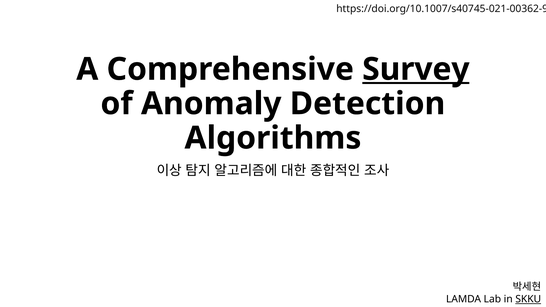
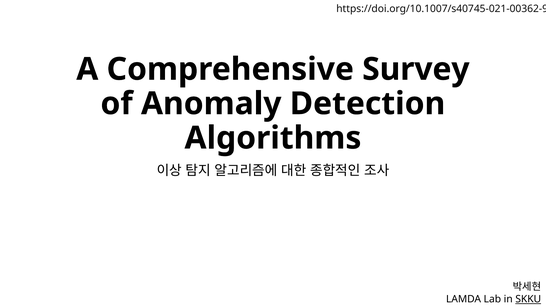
Survey underline: present -> none (416, 69)
